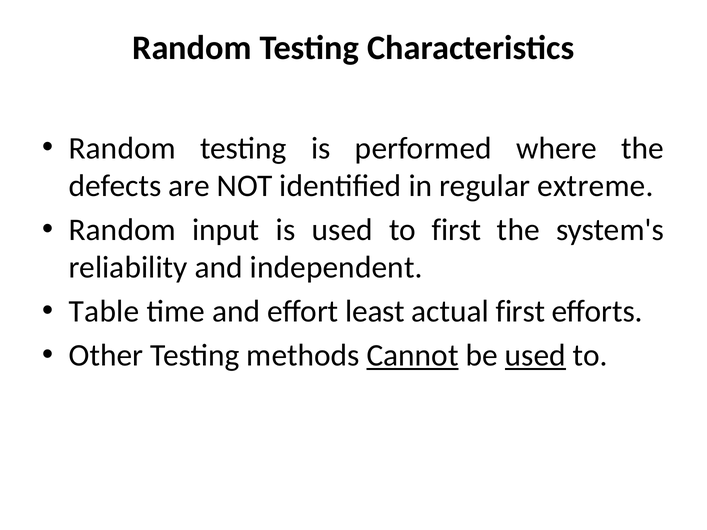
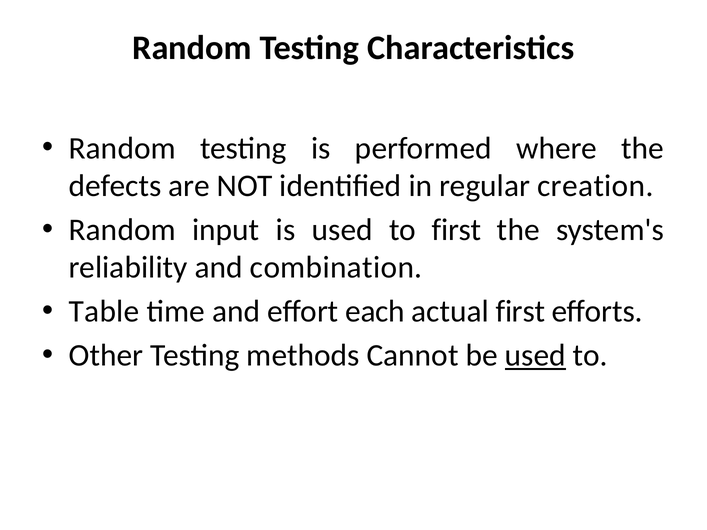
extreme: extreme -> creation (595, 186)
independent: independent -> combination (336, 268)
least: least -> each (375, 312)
Cannot underline: present -> none (413, 356)
